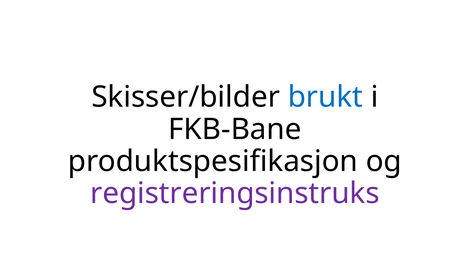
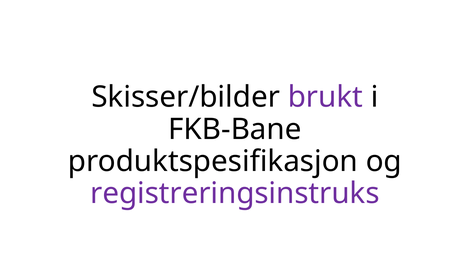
brukt colour: blue -> purple (325, 97)
